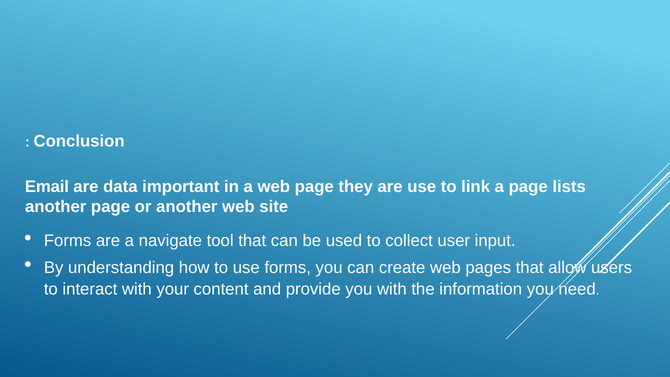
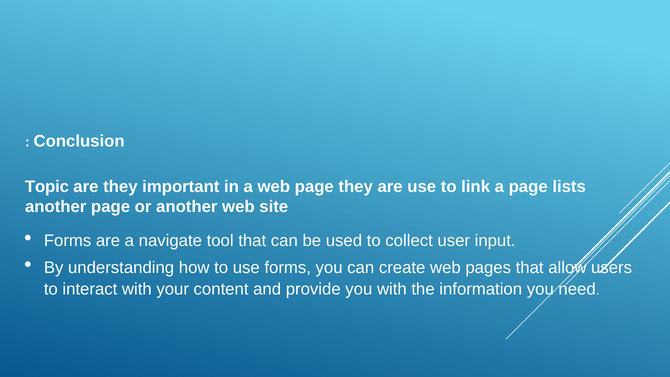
Email: Email -> Topic (47, 186)
are data: data -> they (120, 186)
